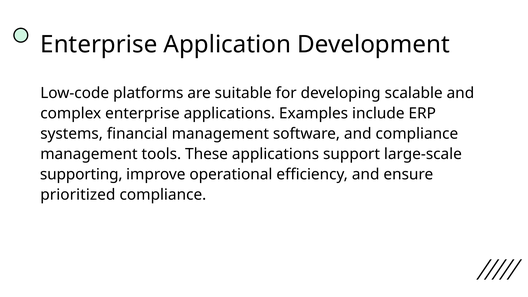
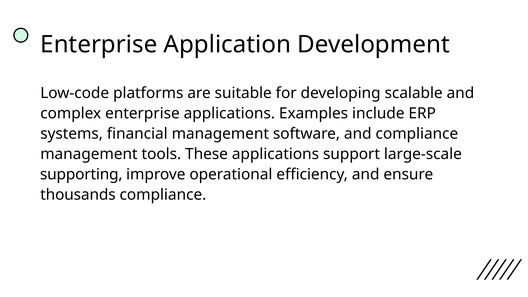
prioritized: prioritized -> thousands (78, 195)
